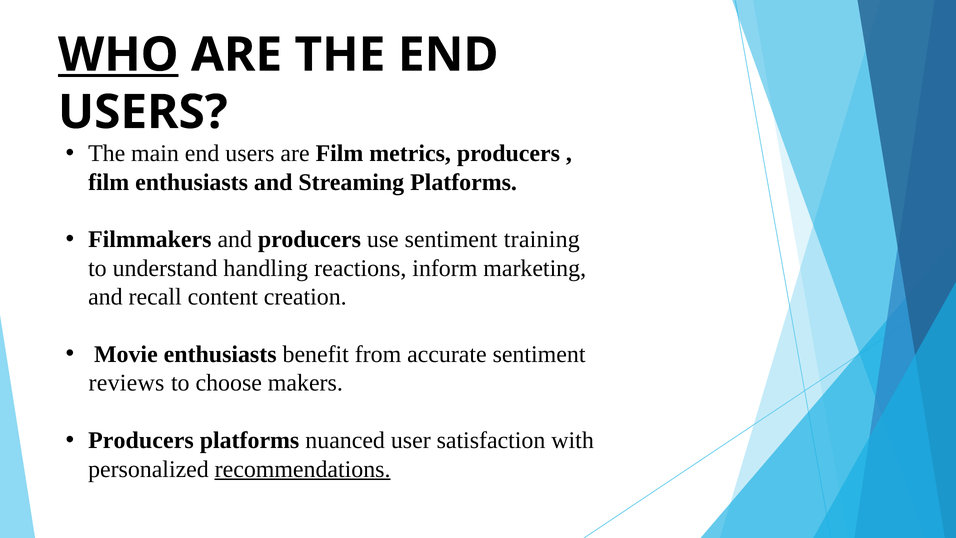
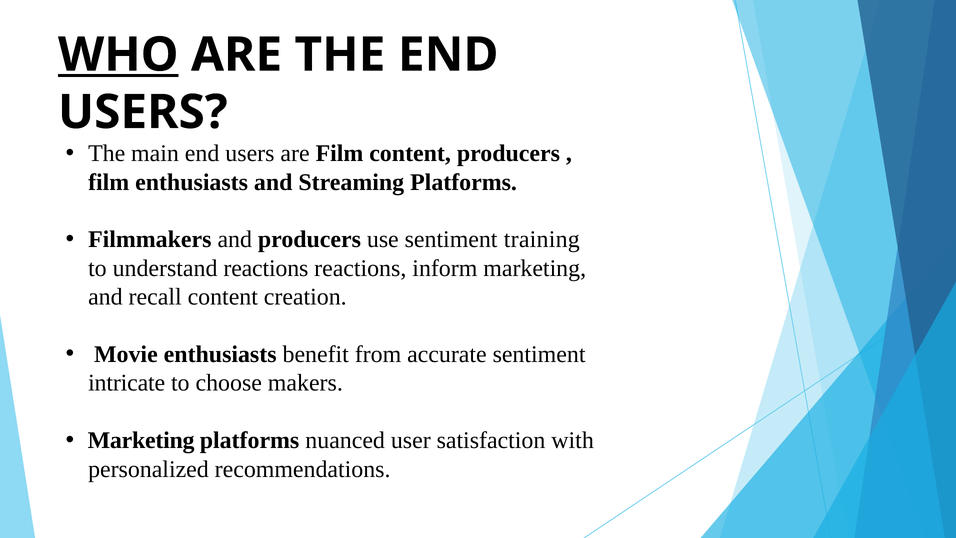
Film metrics: metrics -> content (410, 153)
understand handling: handling -> reactions (266, 268)
reviews: reviews -> intricate (127, 383)
Producers: Producers -> Marketing (141, 440)
recommendations underline: present -> none (303, 469)
